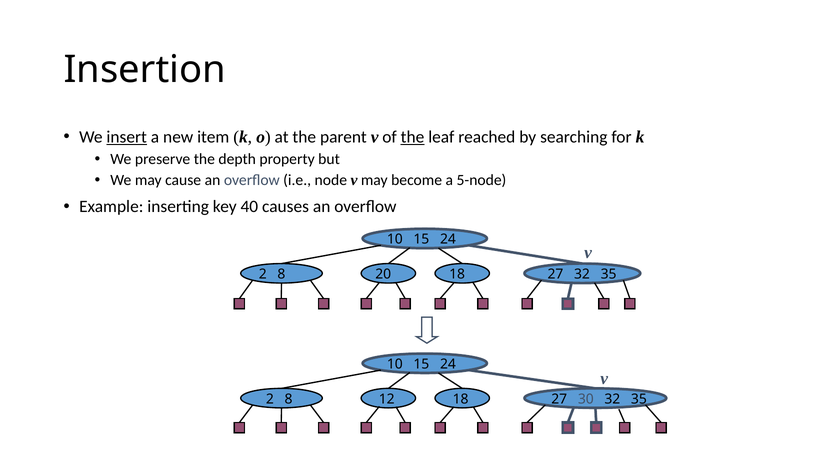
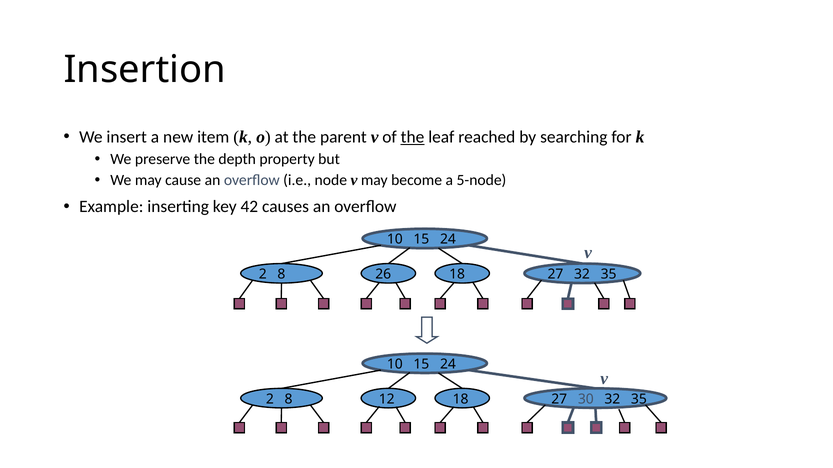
insert underline: present -> none (127, 137)
40: 40 -> 42 (249, 207)
20: 20 -> 26 (383, 275)
